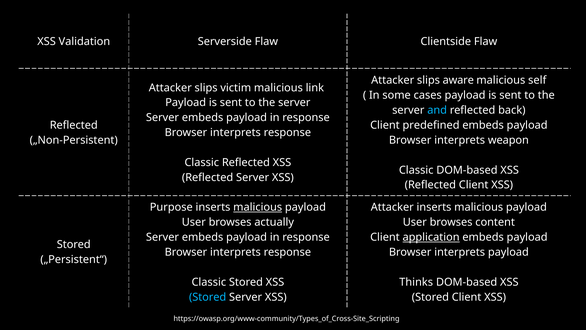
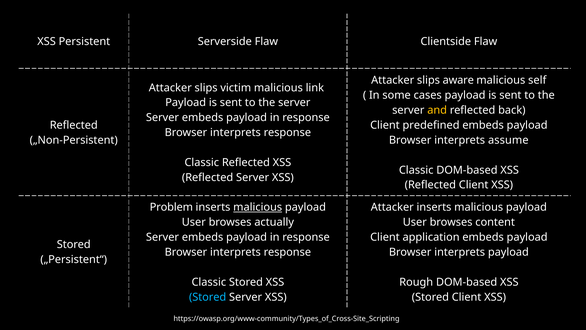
Validation: Validation -> Persistent (84, 42)
and colour: light blue -> yellow (437, 110)
weapon: weapon -> assume (508, 140)
Purpose: Purpose -> Problem (171, 207)
application underline: present -> none (431, 237)
Thinks: Thinks -> Rough (416, 282)
